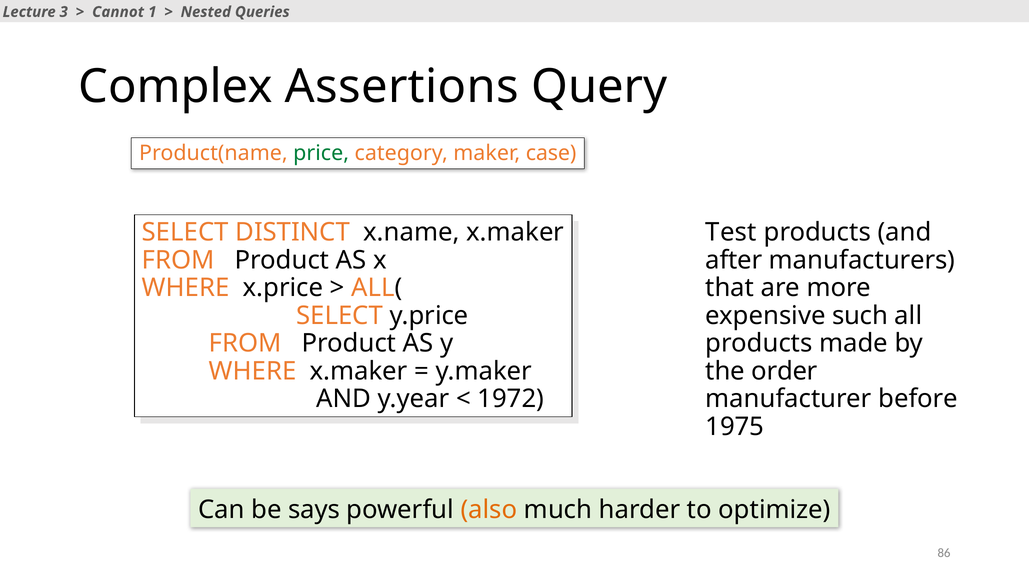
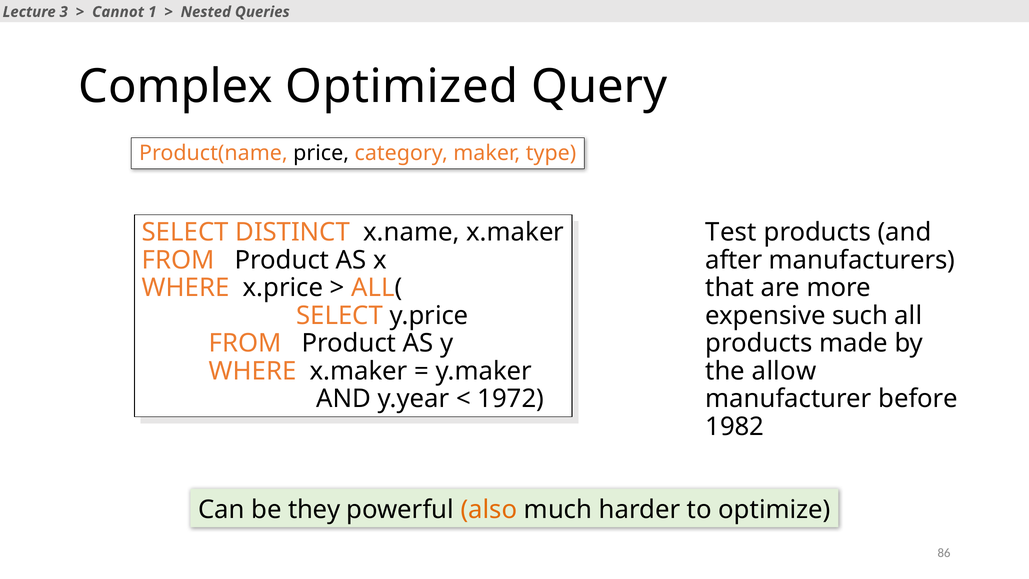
Assertions: Assertions -> Optimized (402, 86)
price colour: green -> black (321, 153)
case: case -> type (551, 153)
order: order -> allow (784, 371)
1975: 1975 -> 1982 (735, 427)
says: says -> they (314, 510)
